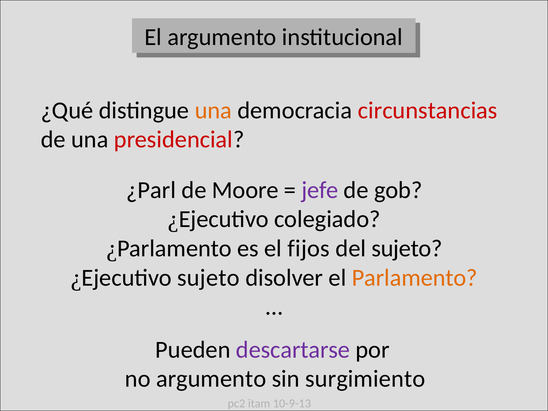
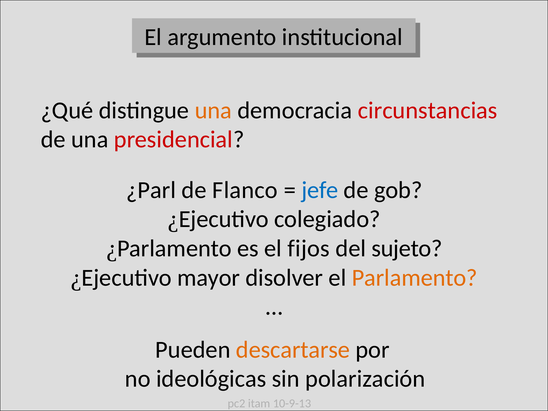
Moore: Moore -> Flanco (245, 190)
jefe colour: purple -> blue (320, 190)
¿Ejecutivo sujeto: sujeto -> mayor (209, 278)
descartarse colour: purple -> orange (293, 350)
no argumento: argumento -> ideológicas (211, 379)
surgimiento: surgimiento -> polarización (365, 379)
